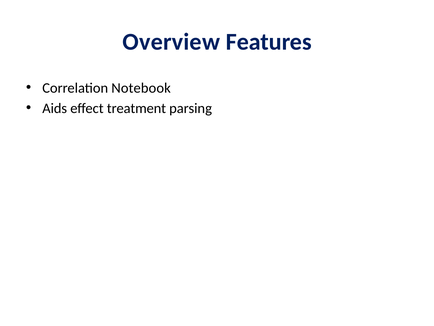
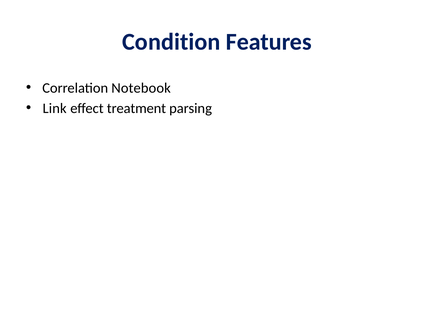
Overview: Overview -> Condition (171, 42)
Aids: Aids -> Link (55, 108)
